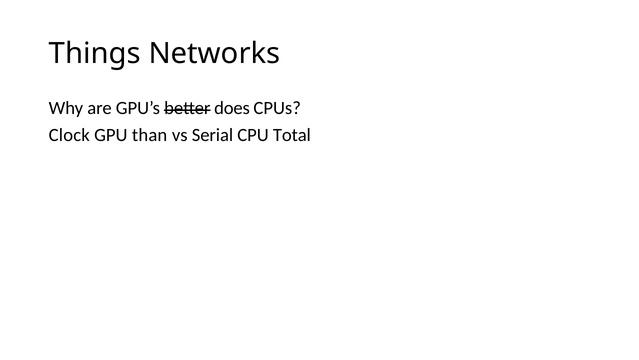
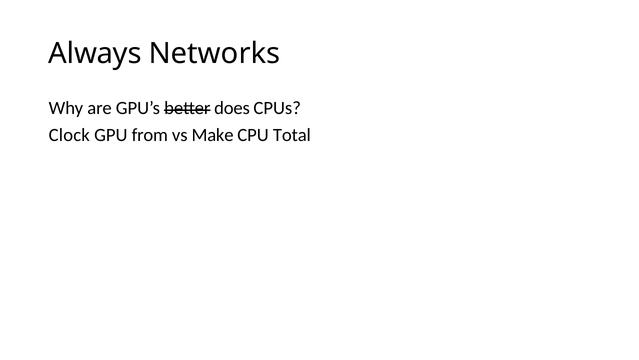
Things: Things -> Always (95, 54)
than: than -> from (150, 135)
Serial: Serial -> Make (213, 135)
